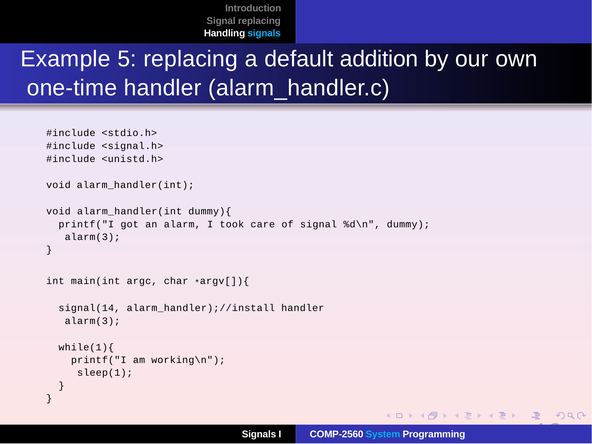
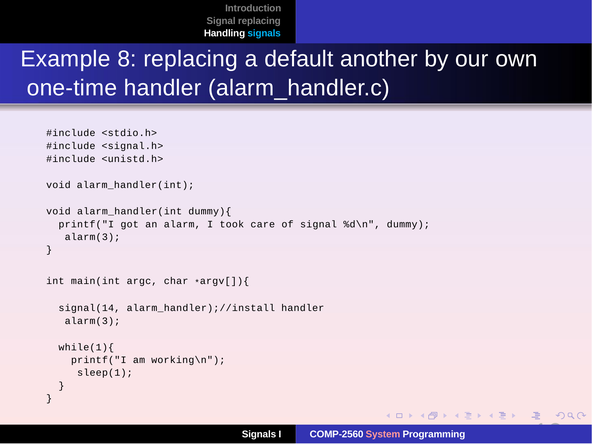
5: 5 -> 8 (127, 59)
addition: addition -> another (379, 59)
System colour: light blue -> pink (383, 435)
